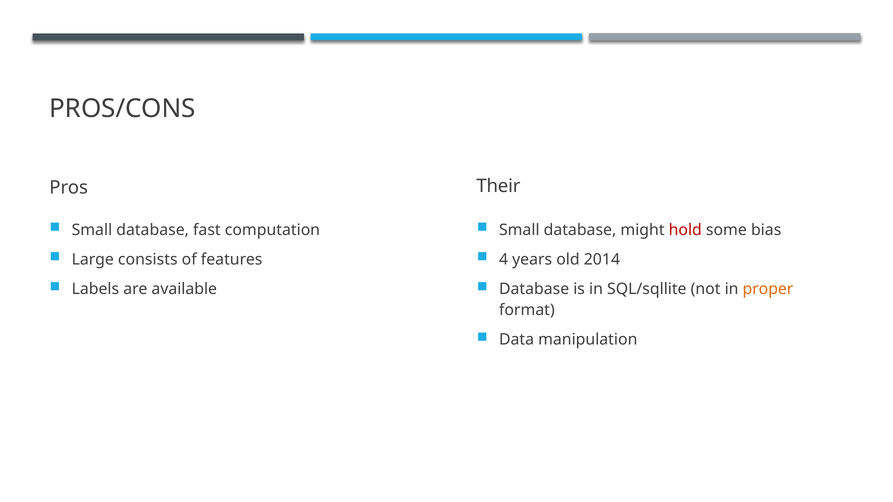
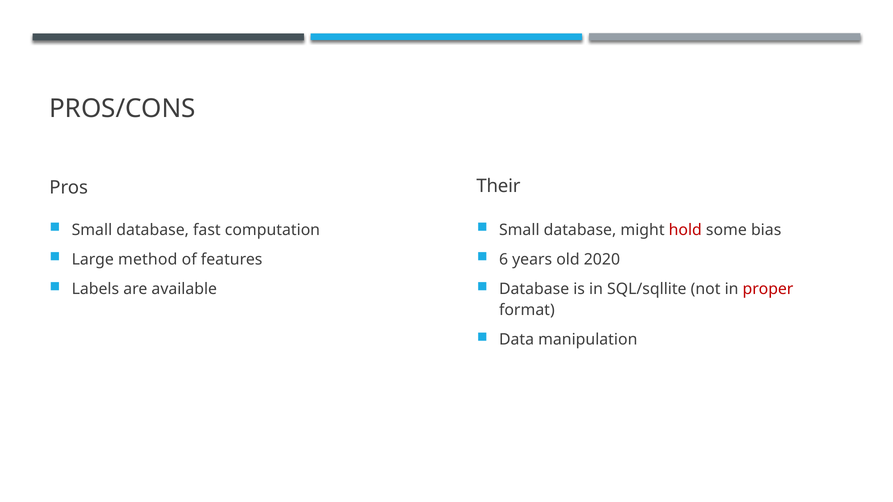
consists: consists -> method (148, 260)
4: 4 -> 6 (504, 260)
2014: 2014 -> 2020 (602, 260)
proper colour: orange -> red (768, 289)
